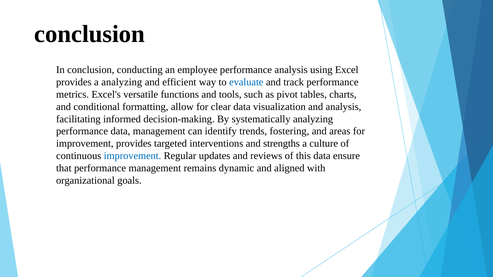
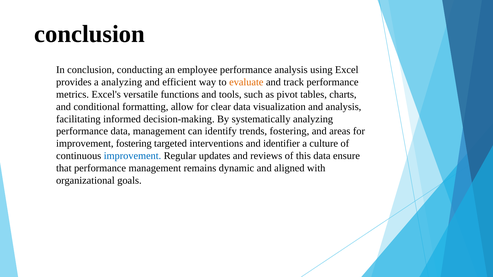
evaluate colour: blue -> orange (246, 82)
improvement provides: provides -> fostering (134, 144)
strengths: strengths -> identifier (282, 144)
